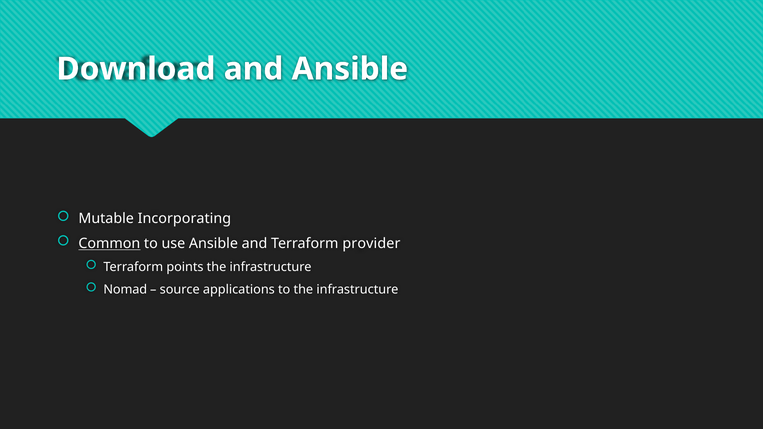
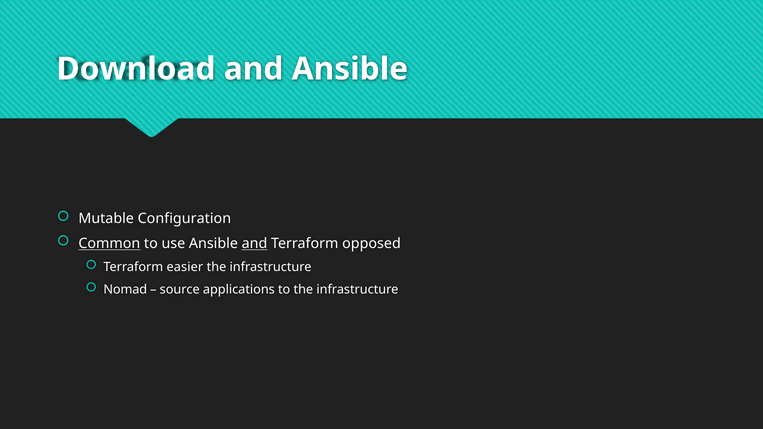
Incorporating: Incorporating -> Configuration (184, 219)
and underline: none -> present (255, 244)
provider: provider -> opposed (372, 244)
points: points -> easier (185, 267)
